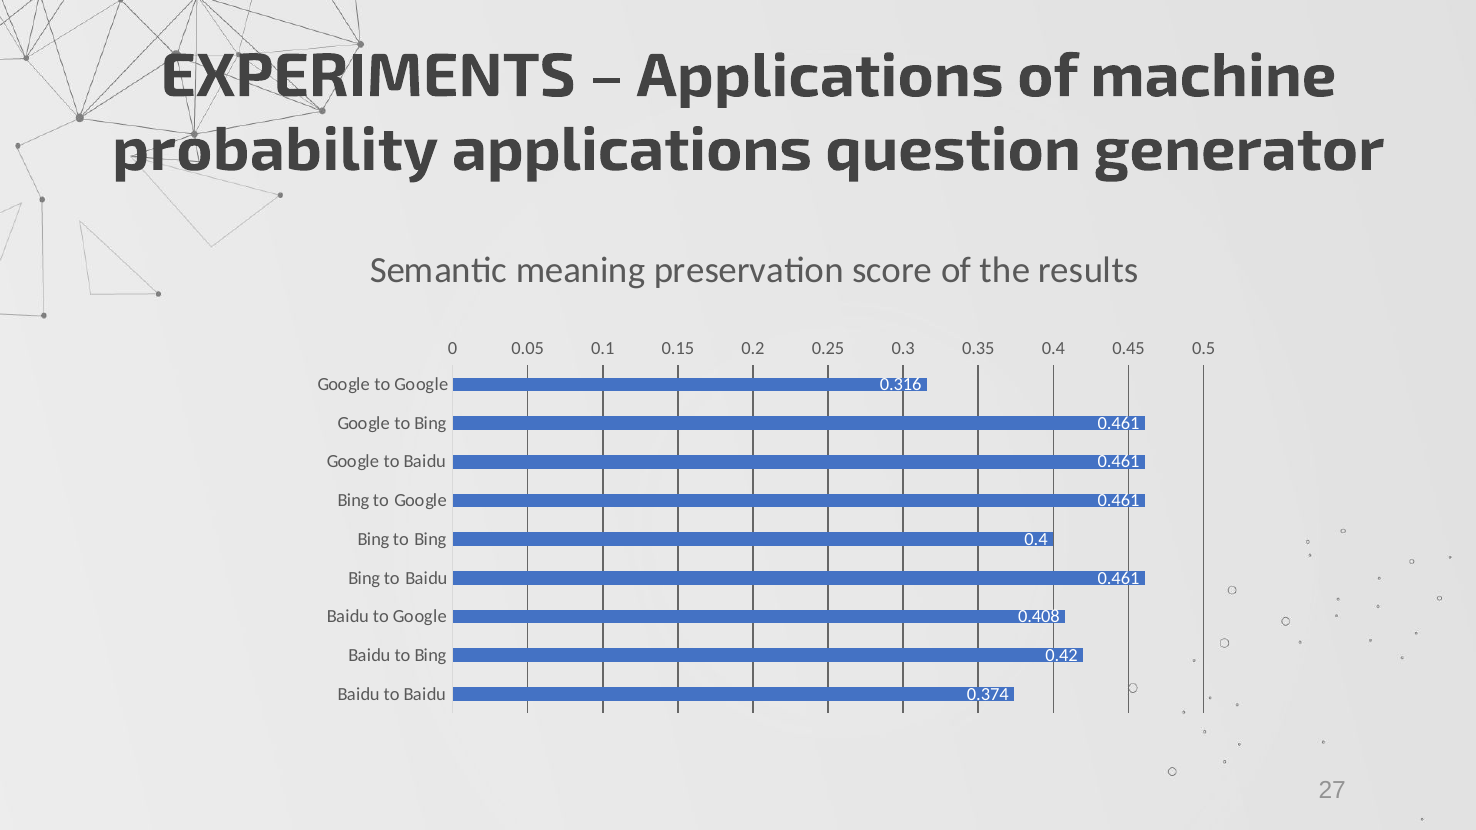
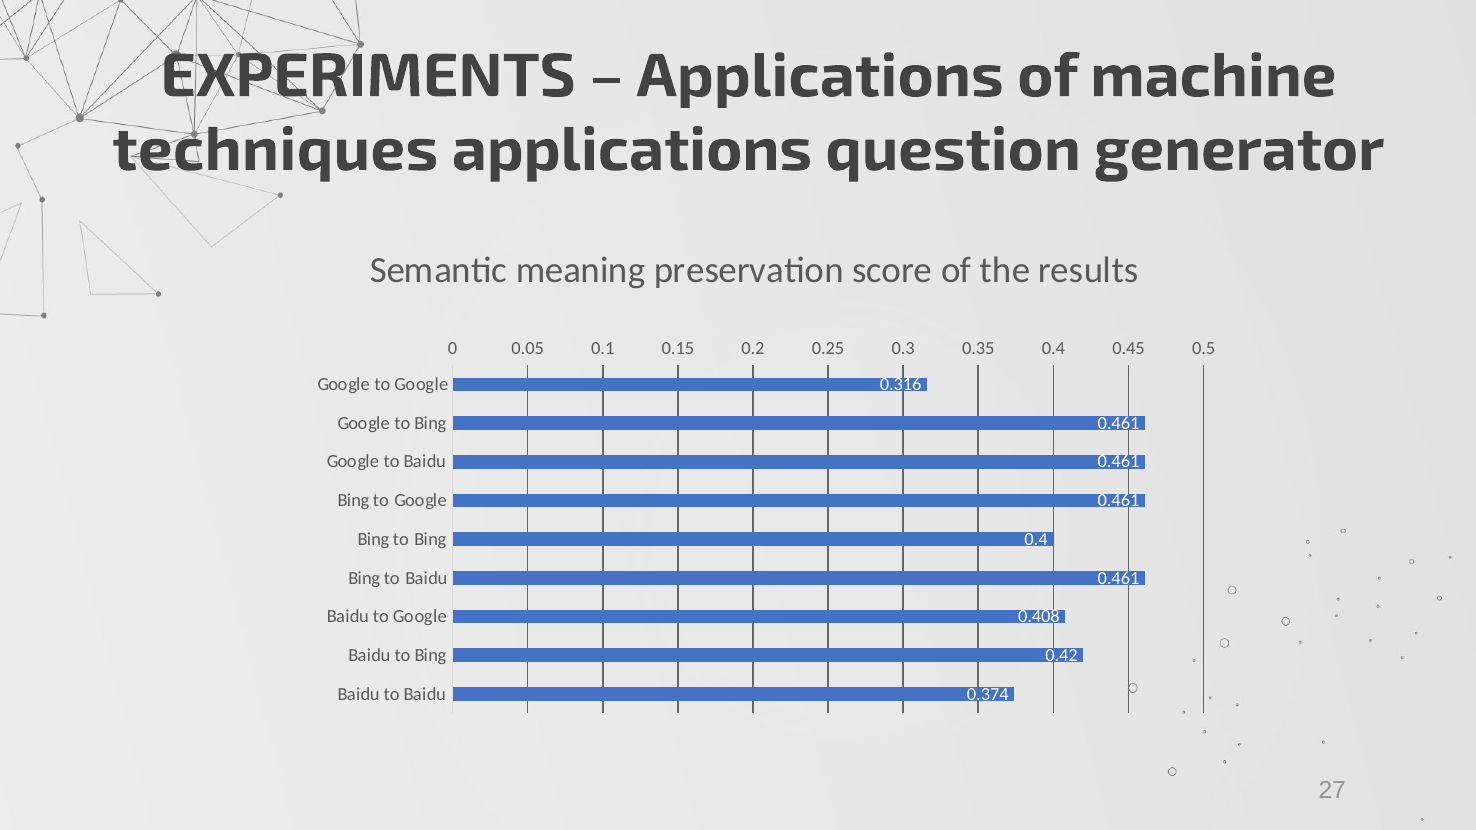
probability: probability -> techniques (275, 150)
